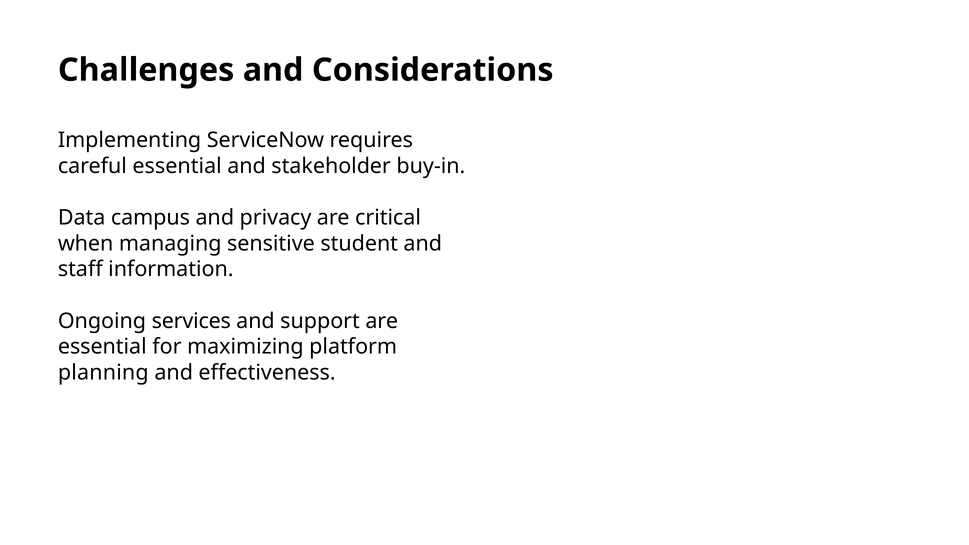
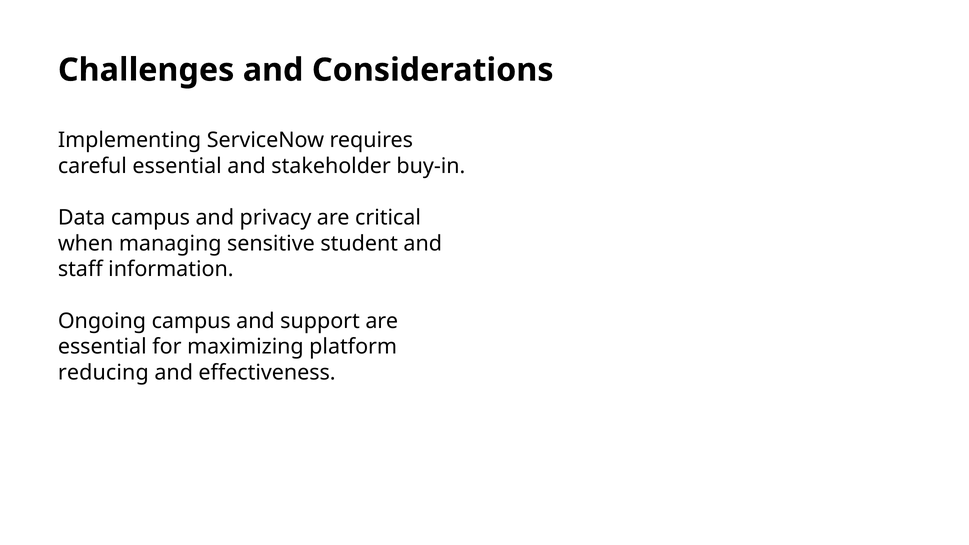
Ongoing services: services -> campus (191, 321)
planning: planning -> reducing (103, 373)
